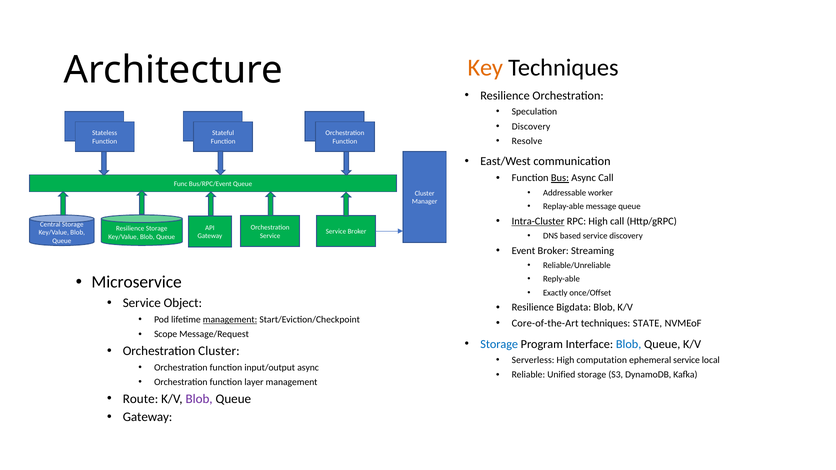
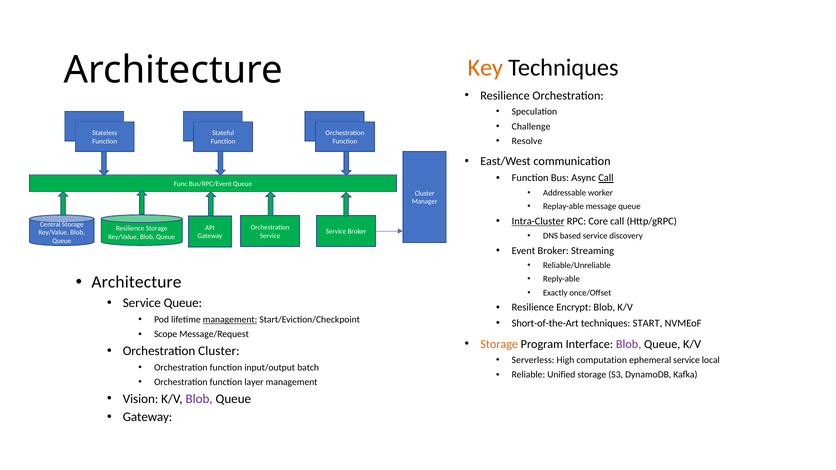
Discovery: Discovery -> Challenge (531, 126)
Bus underline: present -> none (560, 178)
Call underline: none -> present (606, 178)
RPC High: High -> Core (598, 221)
Microservice: Microservice -> Architecture (136, 282)
Service Object: Object -> Queue (183, 303)
Bigdata: Bigdata -> Encrypt (574, 308)
Core-of-the-Art: Core-of-the-Art -> Short-of-the-Art (545, 323)
STATE: STATE -> START (647, 323)
Storage colour: blue -> orange (499, 344)
Blob colour: blue -> purple (629, 344)
input/output async: async -> batch (308, 368)
Route: Route -> Vision (141, 399)
